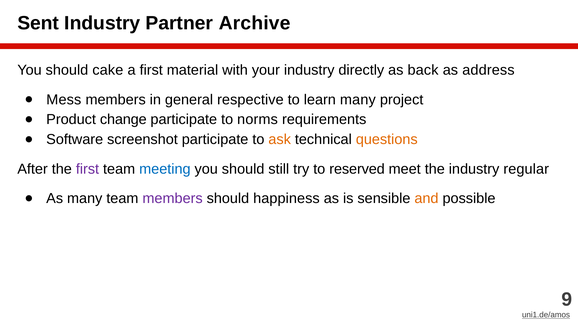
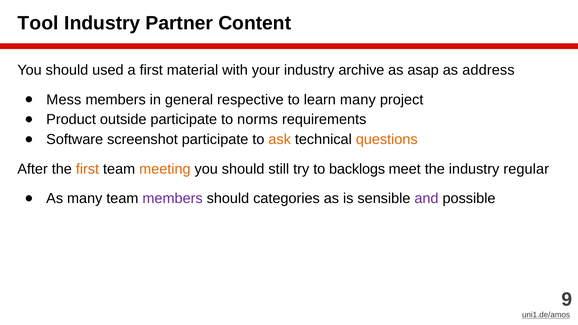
Sent: Sent -> Tool (38, 23)
Archive: Archive -> Content (255, 23)
cake: cake -> used (108, 70)
directly: directly -> archive (361, 70)
back: back -> asap (423, 70)
change: change -> outside (123, 120)
first colour: purple -> orange (87, 169)
meeting colour: blue -> orange (165, 169)
reserved: reserved -> backlogs (357, 169)
happiness: happiness -> categories (286, 199)
and colour: orange -> purple (426, 199)
